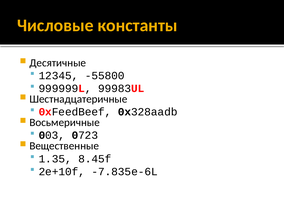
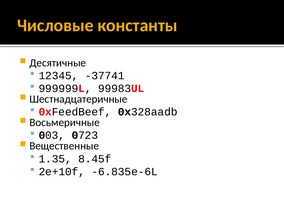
-55800: -55800 -> -37741 (105, 76)
-7.835e-6L: -7.835e-6L -> -6.835e-6L (125, 172)
